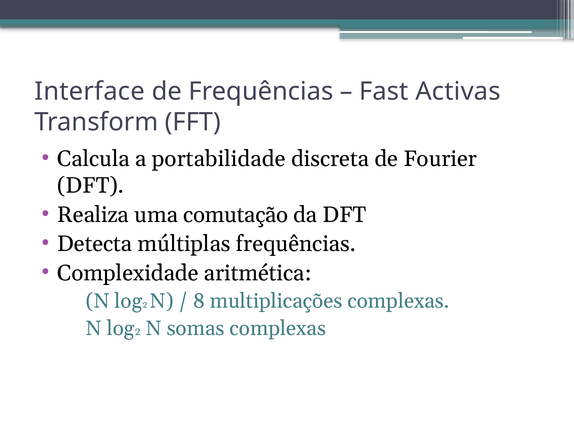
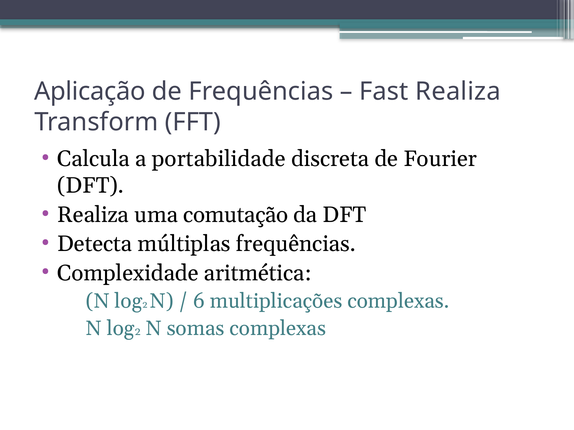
Interface: Interface -> Aplicação (90, 92)
Fast Activas: Activas -> Realiza (458, 92)
8: 8 -> 6 (199, 301)
